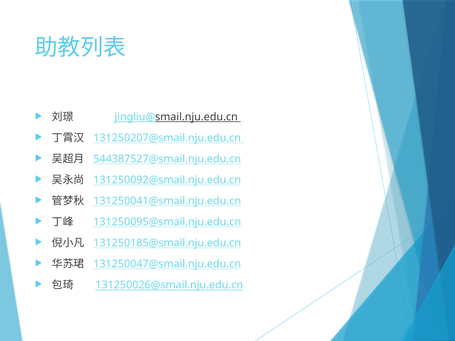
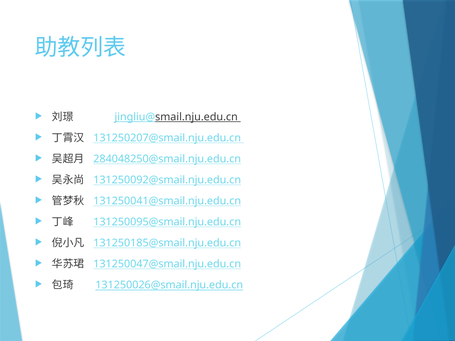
544387527@smail.nju.edu.cn: 544387527@smail.nju.edu.cn -> 284048250@smail.nju.edu.cn (167, 159)
